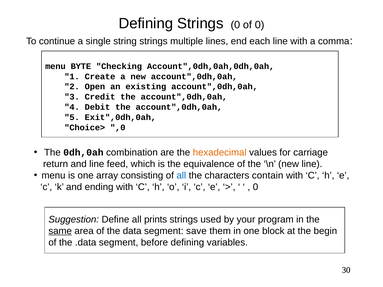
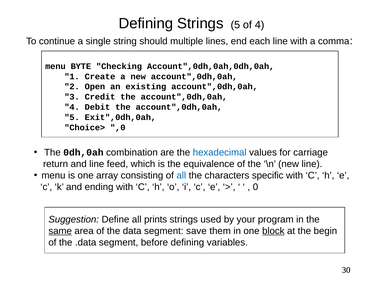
Strings 0: 0 -> 5 (235, 25)
of 0: 0 -> 4 (260, 25)
string strings: strings -> should (153, 41)
hexadecimal colour: orange -> blue (220, 153)
contain: contain -> specific (268, 176)
block underline: none -> present (273, 231)
